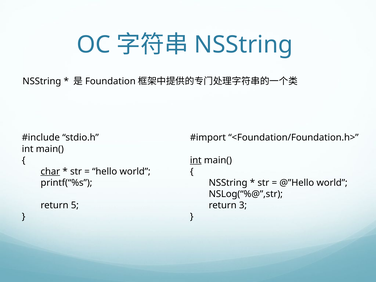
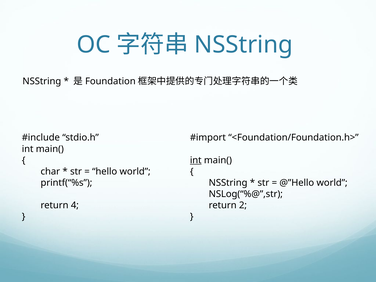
char underline: present -> none (50, 171)
5: 5 -> 4 (75, 205)
3: 3 -> 2 (243, 205)
